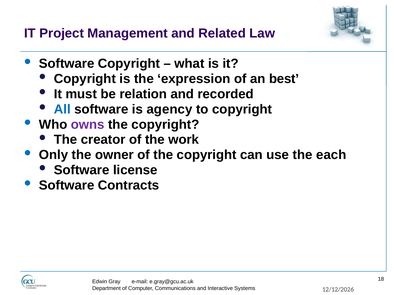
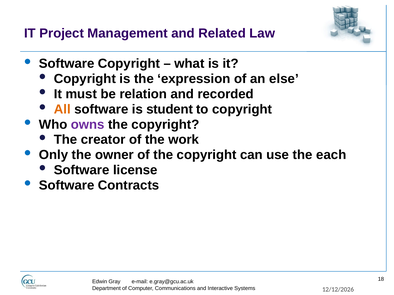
best: best -> else (284, 79)
All colour: blue -> orange (62, 109)
agency: agency -> student (170, 109)
